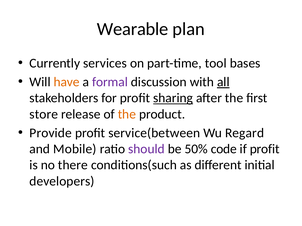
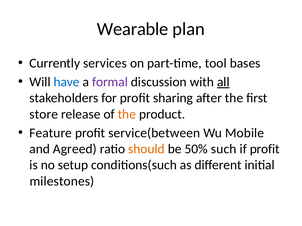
have colour: orange -> blue (67, 82)
sharing underline: present -> none (173, 98)
Provide: Provide -> Feature (51, 133)
Regard: Regard -> Mobile (245, 133)
Mobile: Mobile -> Agreed (75, 149)
should colour: purple -> orange (146, 149)
code: code -> such (224, 149)
there: there -> setup (73, 165)
developers: developers -> milestones (62, 182)
